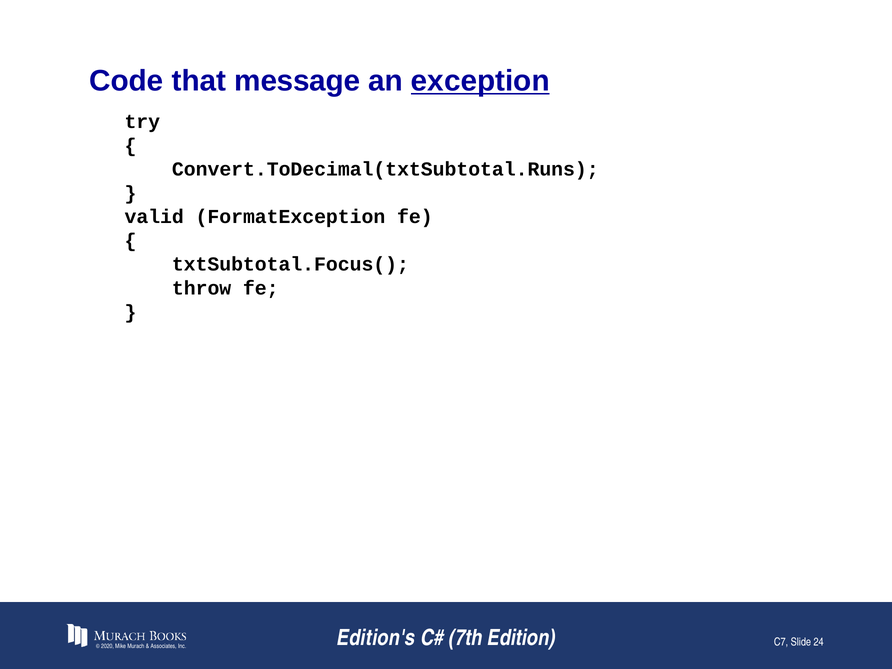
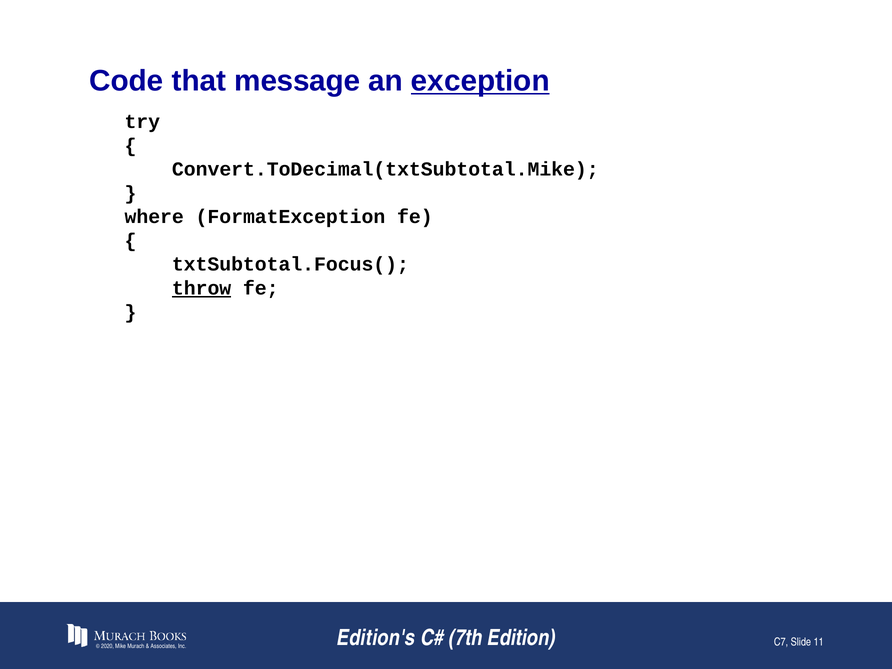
Convert.ToDecimal(txtSubtotal.Runs: Convert.ToDecimal(txtSubtotal.Runs -> Convert.ToDecimal(txtSubtotal.Mike (385, 169)
valid: valid -> where (154, 217)
throw underline: none -> present (202, 288)
24: 24 -> 11 (819, 642)
